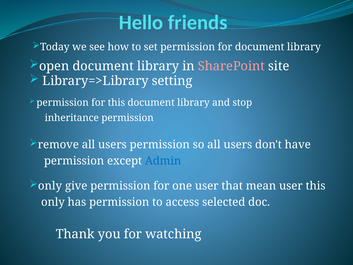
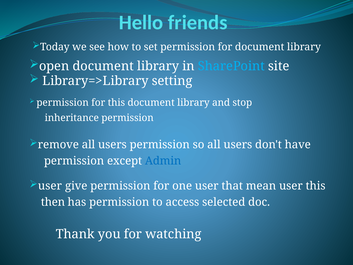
SharePoint colour: pink -> light blue (231, 66)
only: only -> user (50, 186)
only: only -> then (53, 202)
